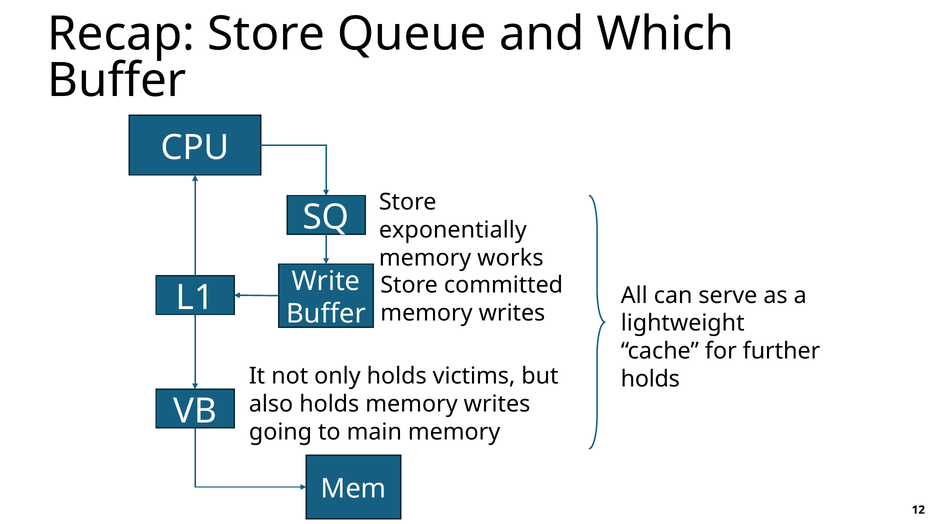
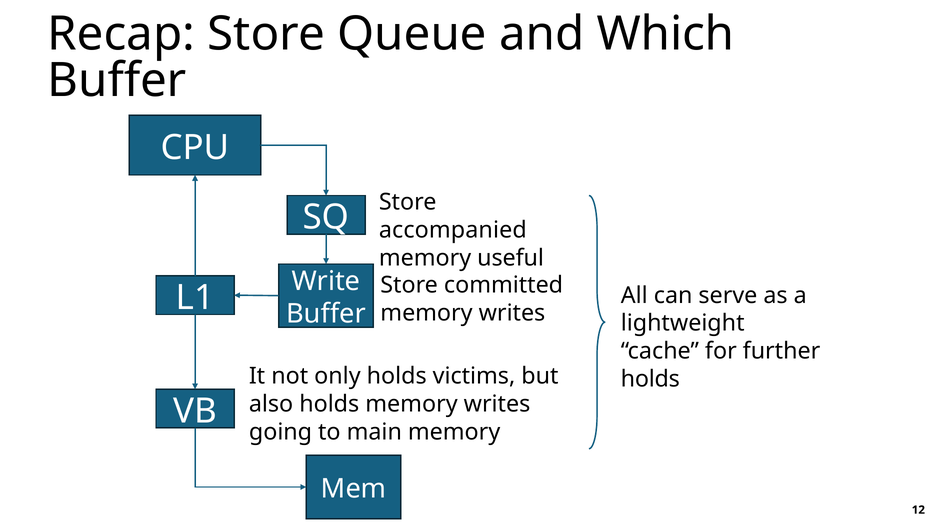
exponentially: exponentially -> accompanied (453, 230)
works: works -> useful (511, 258)
